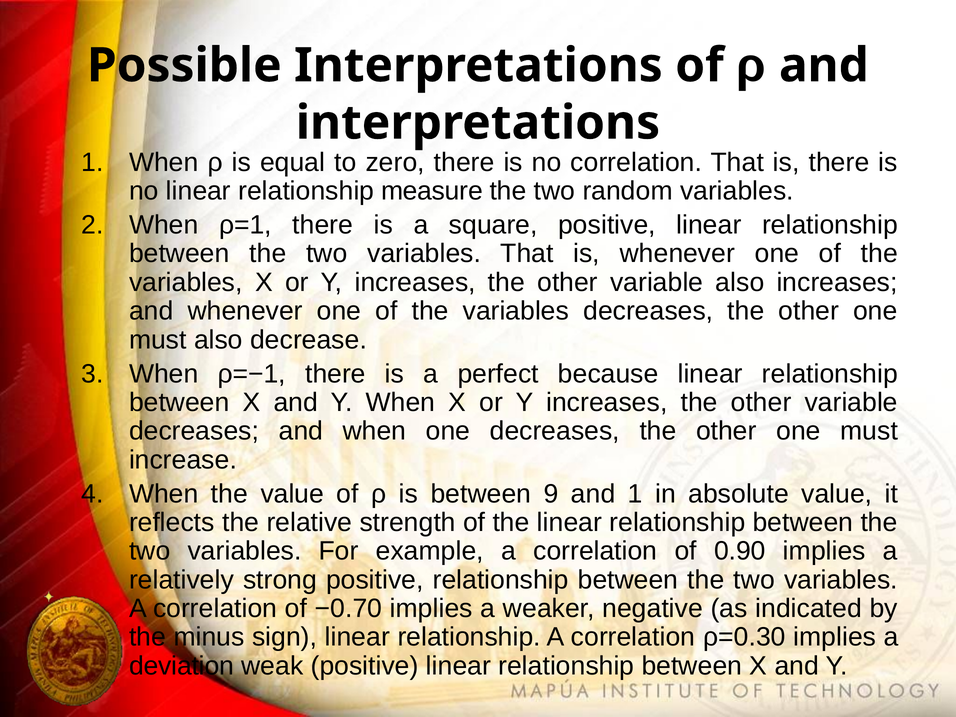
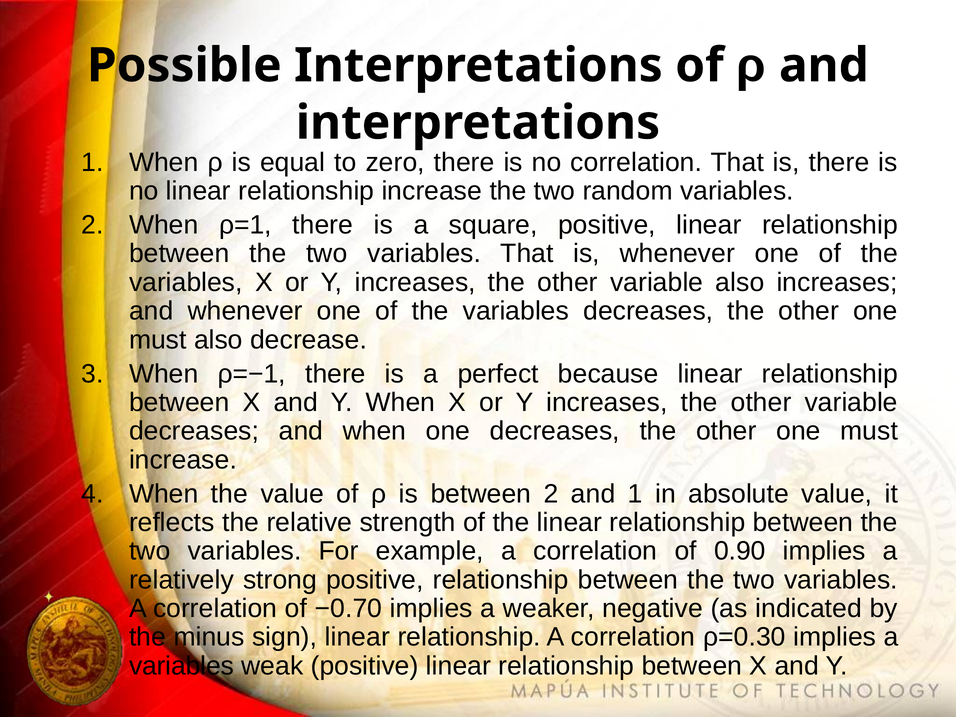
relationship measure: measure -> increase (432, 191)
between 9: 9 -> 2 (551, 494)
deviation: deviation -> variables (182, 666)
